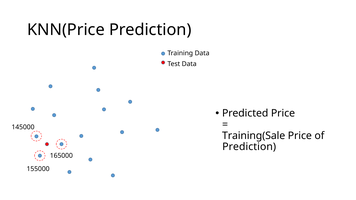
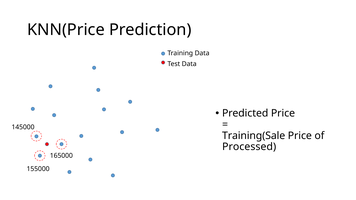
Prediction: Prediction -> Processed (249, 147)
